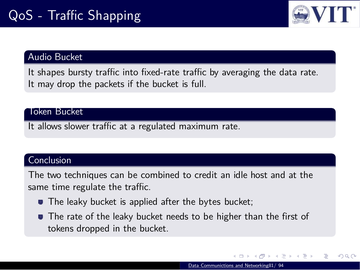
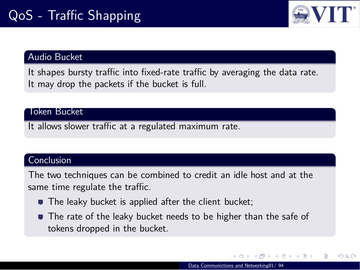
bytes: bytes -> client (210, 202)
first: first -> safe (290, 217)
